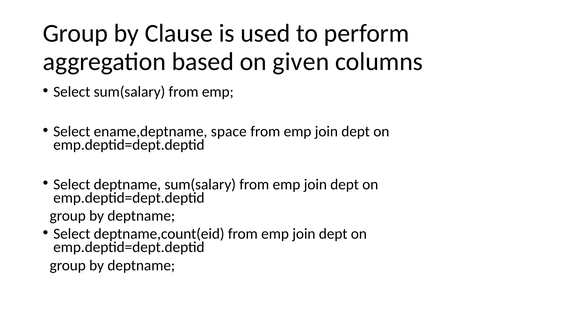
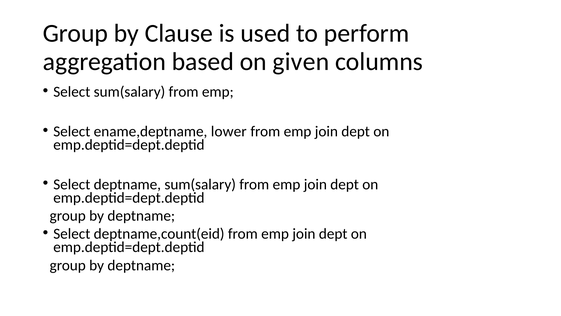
space: space -> lower (229, 131)
